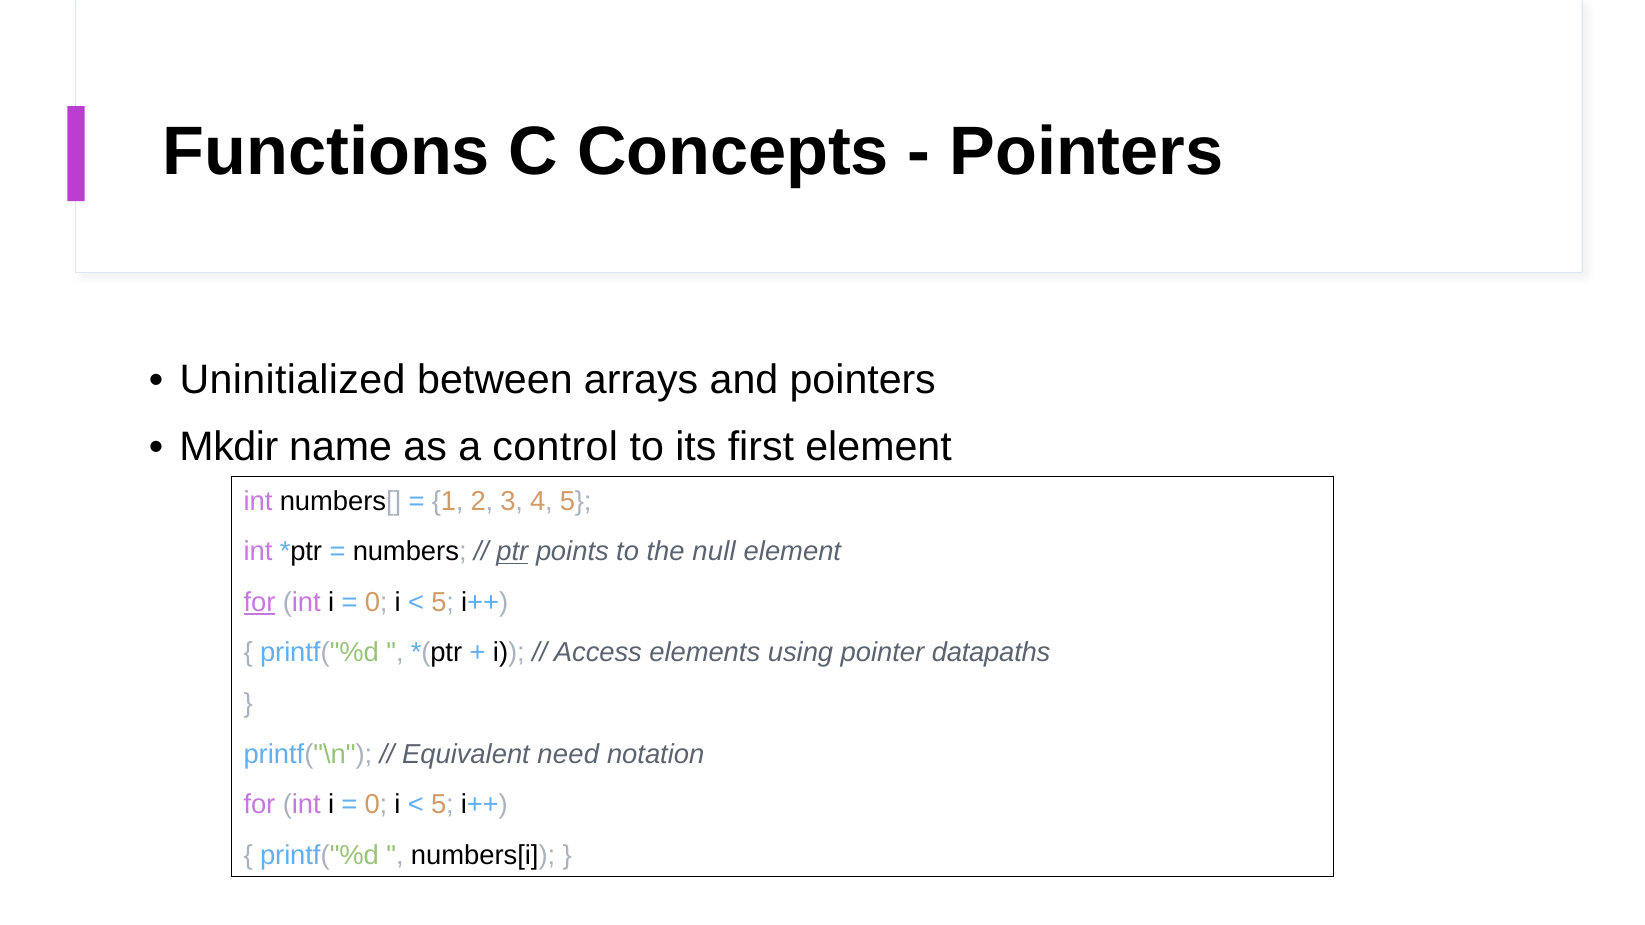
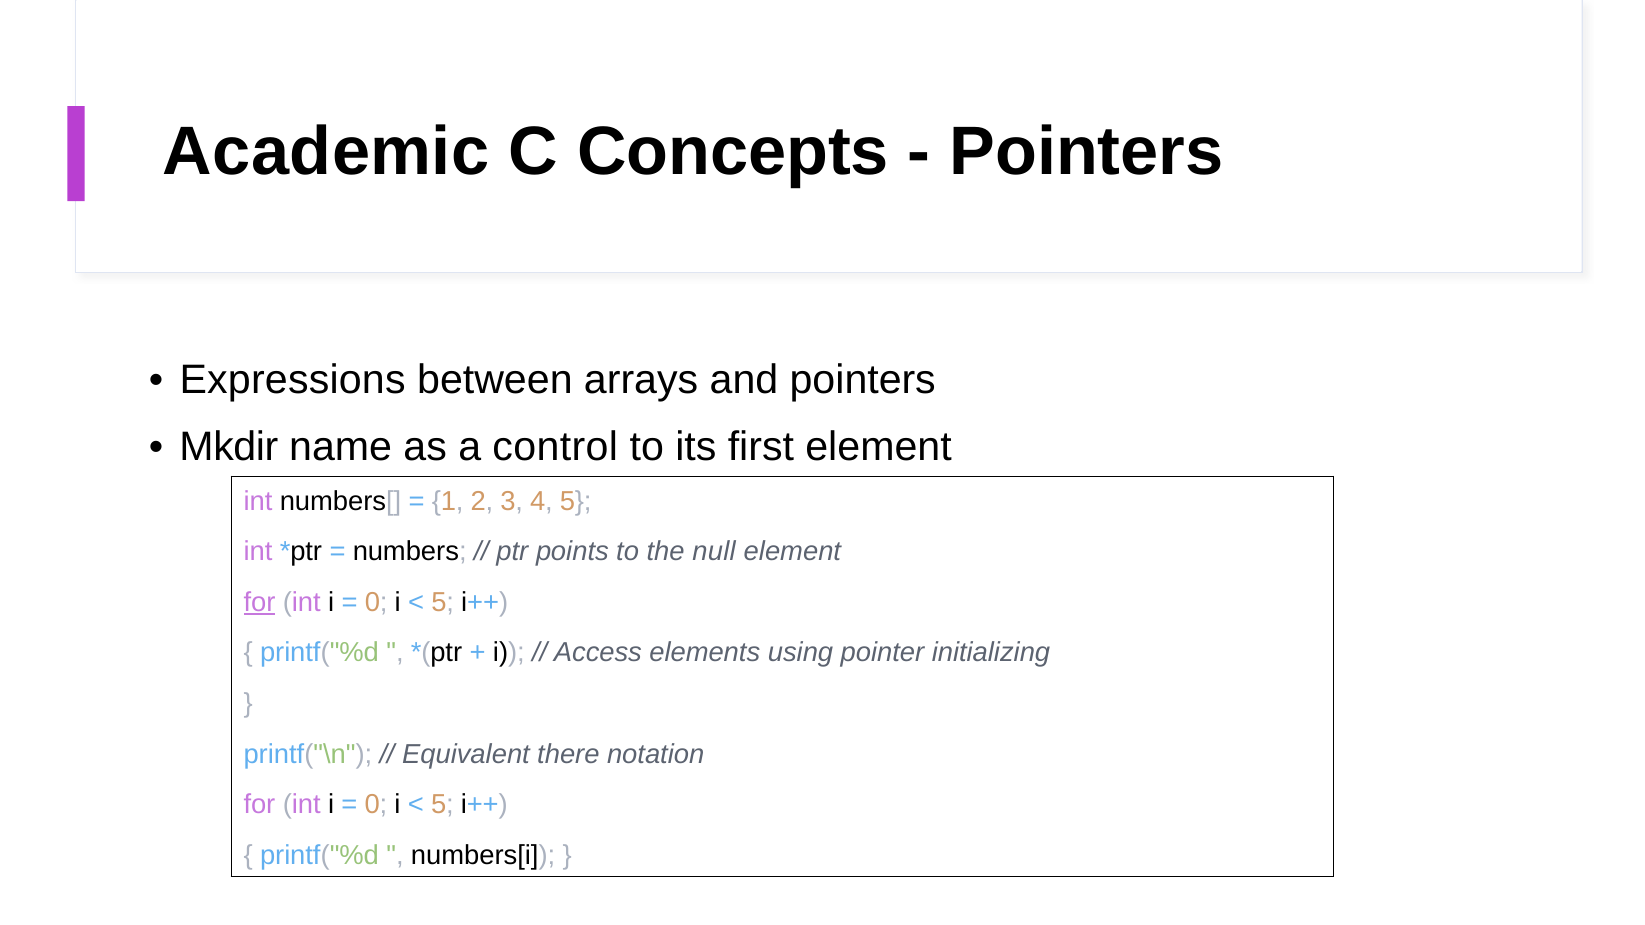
Functions: Functions -> Academic (326, 152)
Uninitialized: Uninitialized -> Expressions (293, 380)
ptr underline: present -> none (512, 552)
datapaths: datapaths -> initializing (991, 653)
need: need -> there (568, 754)
